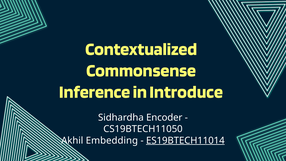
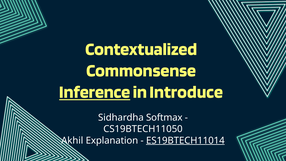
Inference underline: none -> present (95, 92)
Encoder: Encoder -> Softmax (164, 117)
Embedding: Embedding -> Explanation (112, 140)
